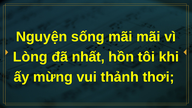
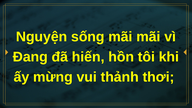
Lòng: Lòng -> Đang (30, 57)
nhất: nhất -> hiến (88, 57)
